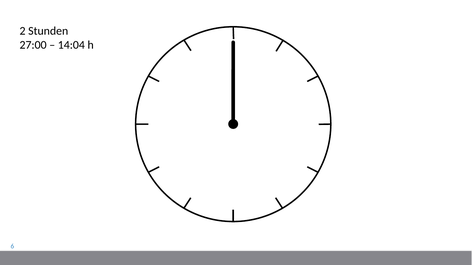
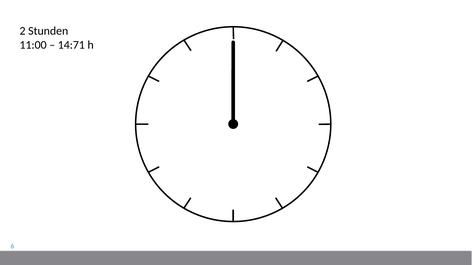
27:00: 27:00 -> 11:00 (33, 45)
14:04: 14:04 -> 14:71 (71, 45)
